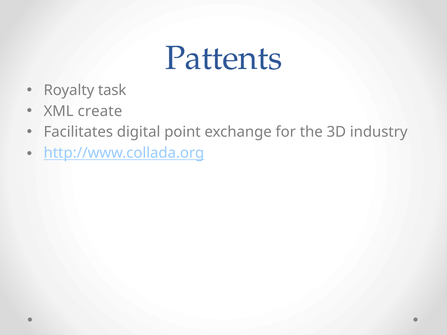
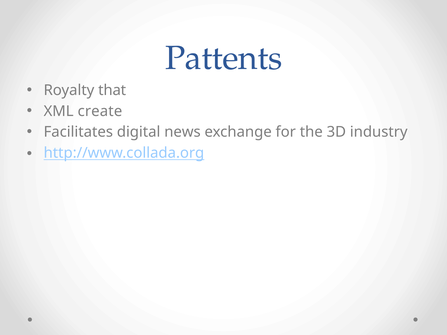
task: task -> that (112, 90)
point: point -> news (182, 132)
